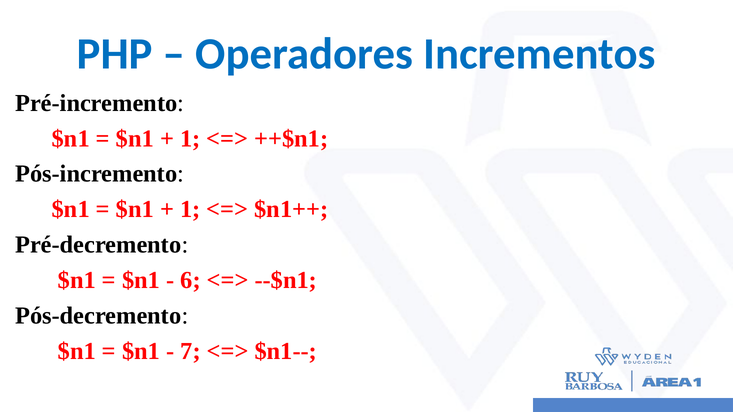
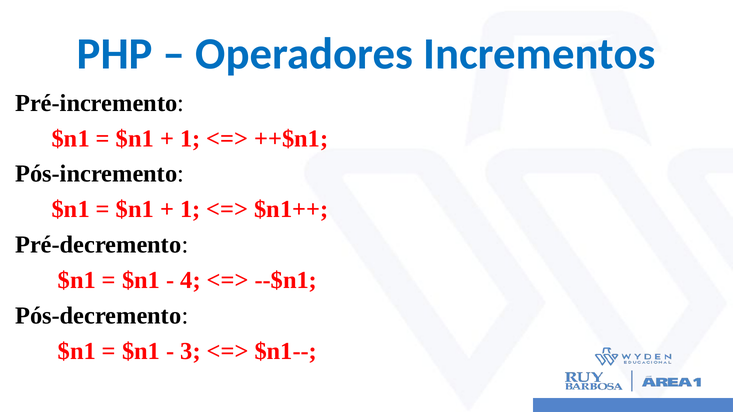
6: 6 -> 4 (191, 280)
7: 7 -> 3 (191, 351)
